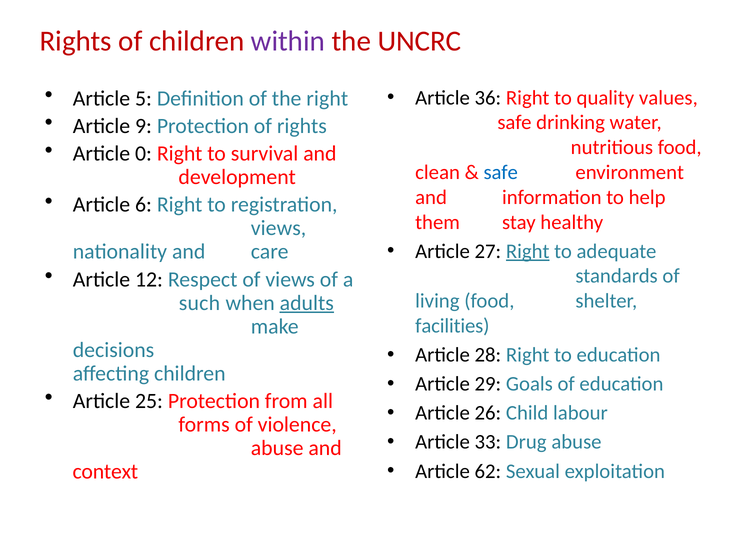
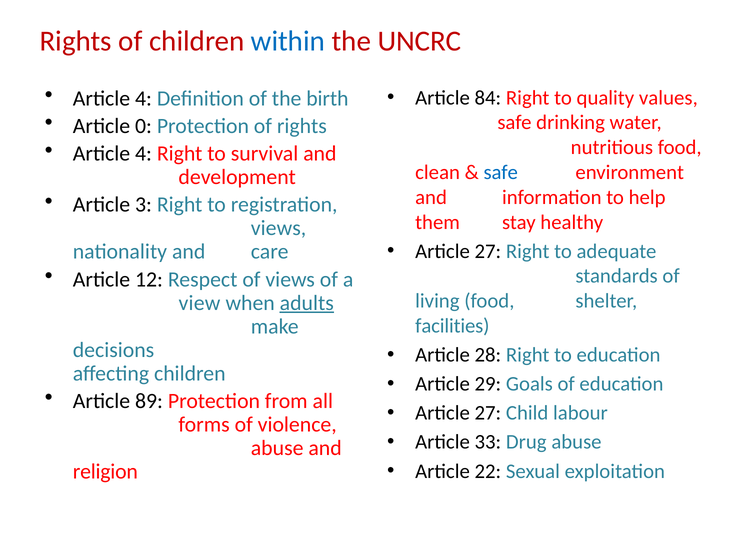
within colour: purple -> blue (288, 41)
5: 5 -> 4 (143, 98)
the right: right -> birth (327, 98)
36: 36 -> 84 (488, 98)
9: 9 -> 0 (143, 126)
0: 0 -> 4 (143, 154)
6: 6 -> 3 (143, 205)
Right underline: present -> none (528, 251)
such: such -> view (199, 303)
25: 25 -> 89 (149, 401)
26: 26 -> 27 (488, 413)
62: 62 -> 22 (488, 471)
context: context -> religion (105, 472)
